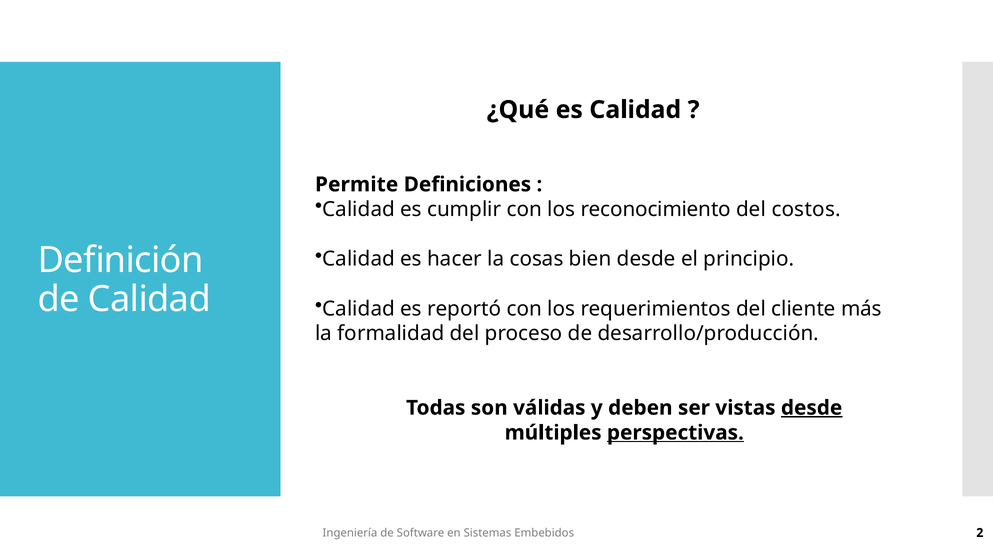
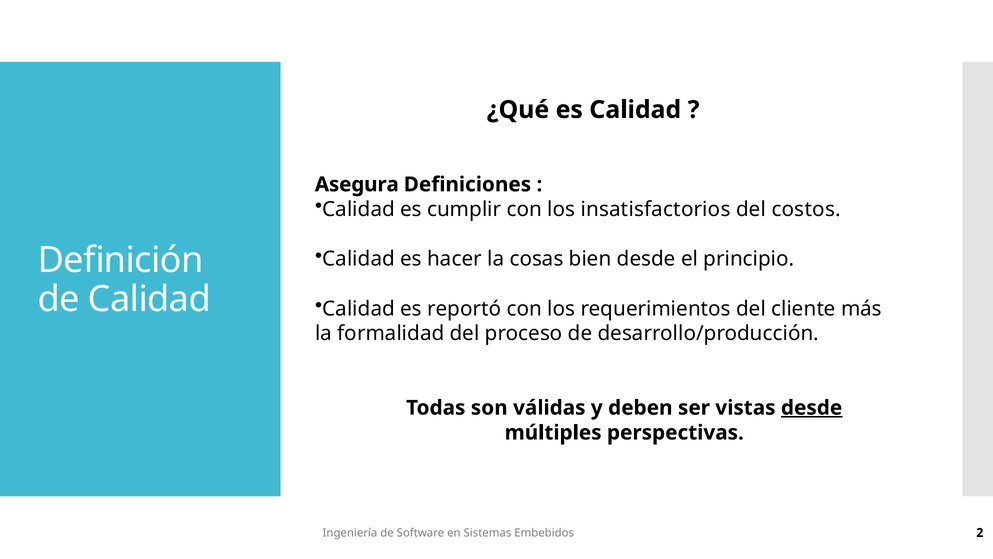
Permite: Permite -> Asegura (357, 184)
reconocimiento: reconocimiento -> insatisfactorios (656, 209)
perspectivas underline: present -> none (675, 432)
